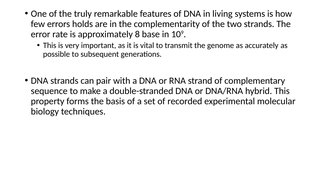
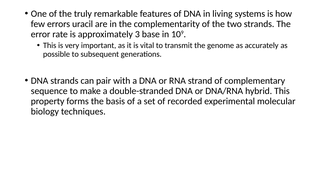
holds: holds -> uracil (83, 24)
8: 8 -> 3 (137, 34)
